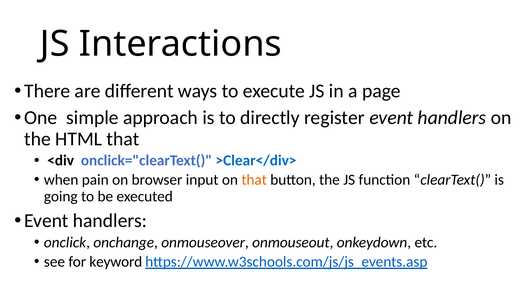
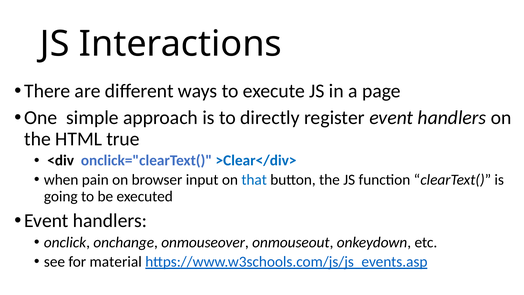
HTML that: that -> true (123, 139)
that colour: orange -> blue (254, 180)
keyword: keyword -> material (116, 262)
